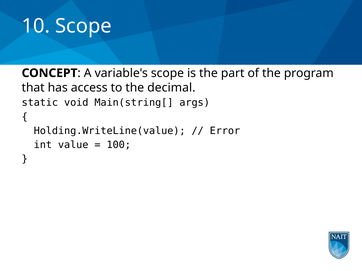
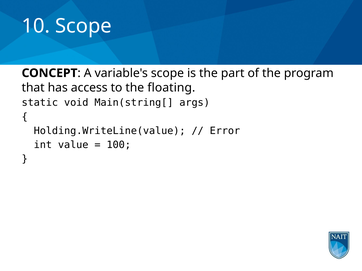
decimal: decimal -> floating (171, 88)
